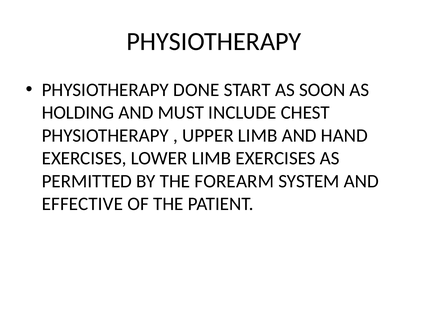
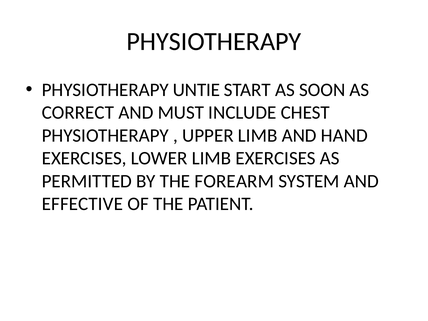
DONE: DONE -> UNTIE (196, 90)
HOLDING: HOLDING -> CORRECT (78, 113)
